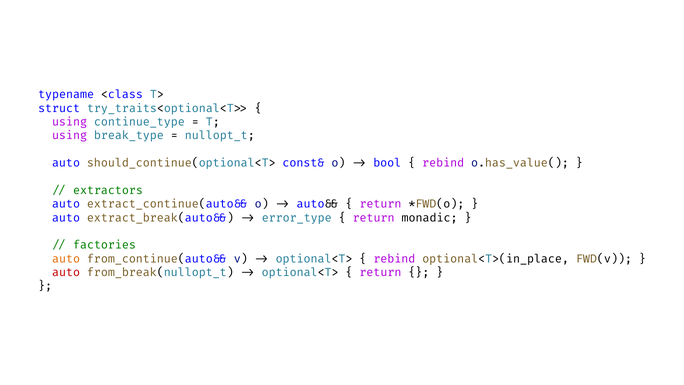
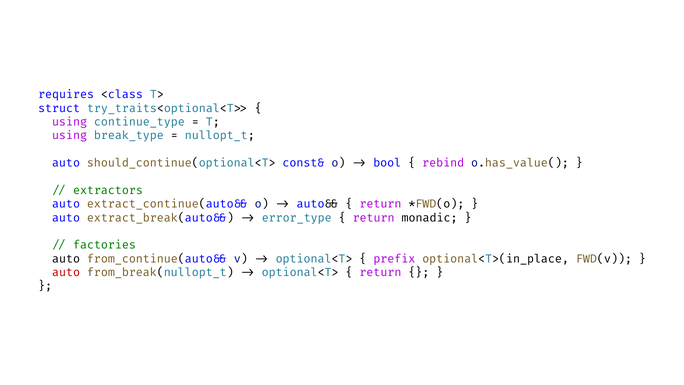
typename: typename -> requires (66, 95)
auto colour: orange -> black (66, 259)
rebind: rebind -> prefix (394, 259)
